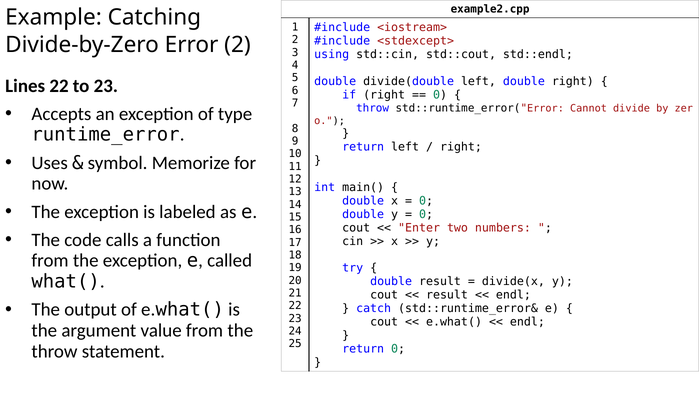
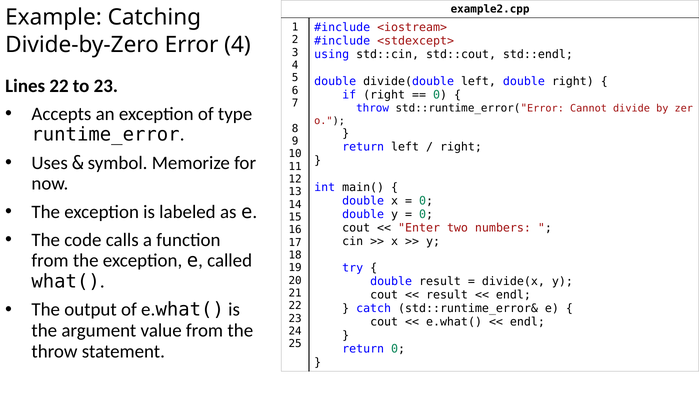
Error 2: 2 -> 4 (237, 45)
